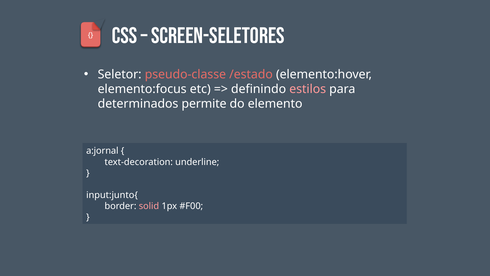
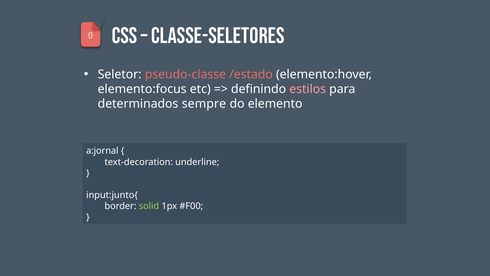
screen-seletores: screen-seletores -> classe-seletores (218, 36)
permite: permite -> sempre (204, 104)
solid colour: pink -> light green (149, 206)
